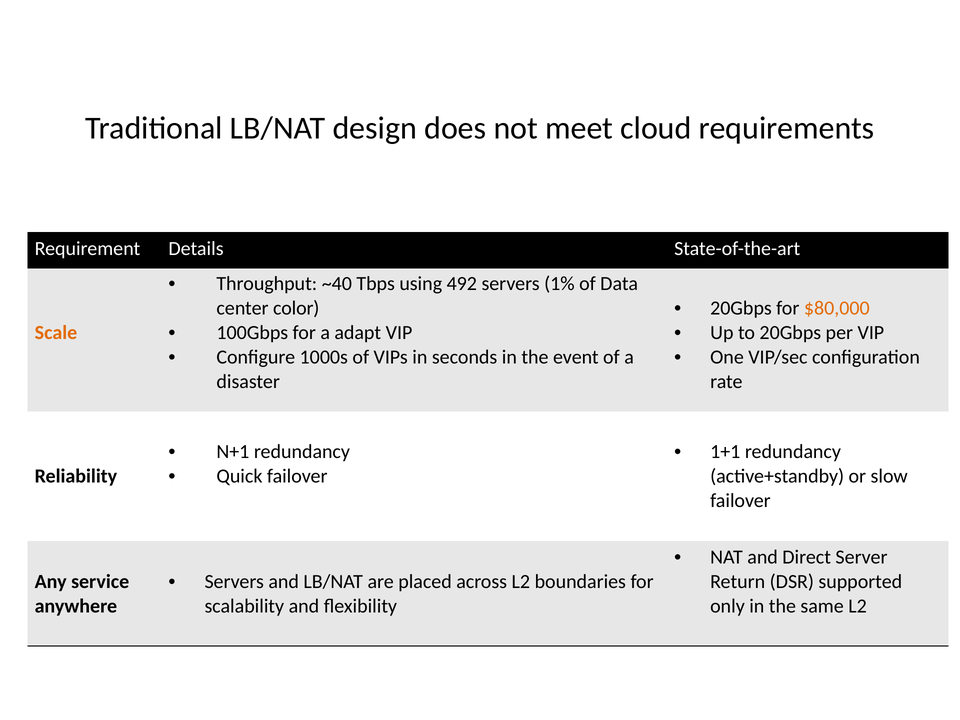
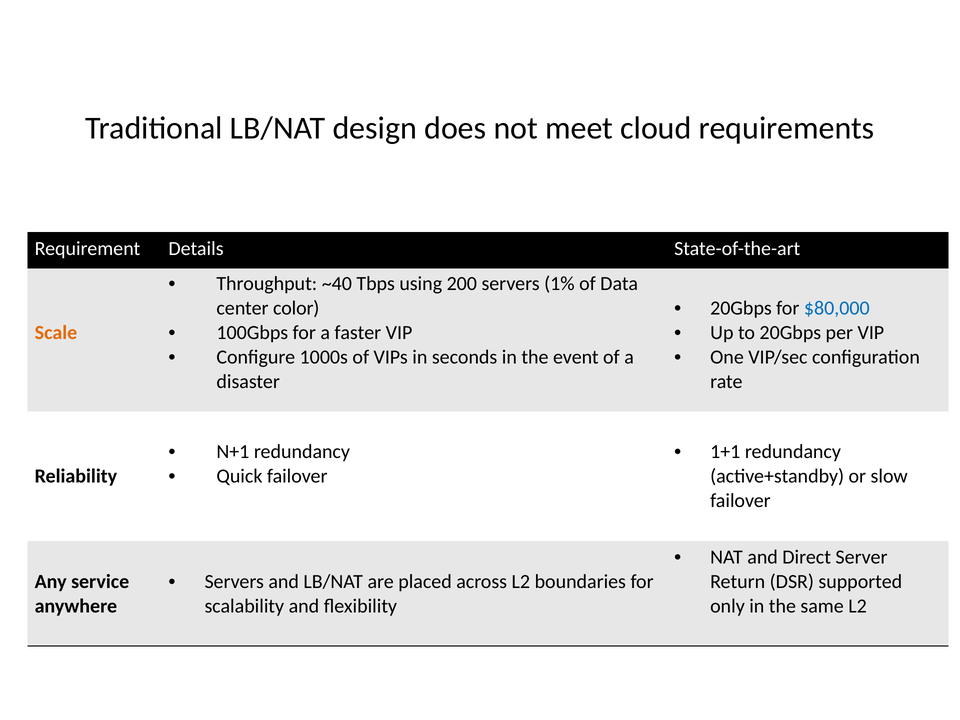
492: 492 -> 200 (462, 284)
$80,000 colour: orange -> blue (837, 308)
adapt: adapt -> faster (358, 333)
